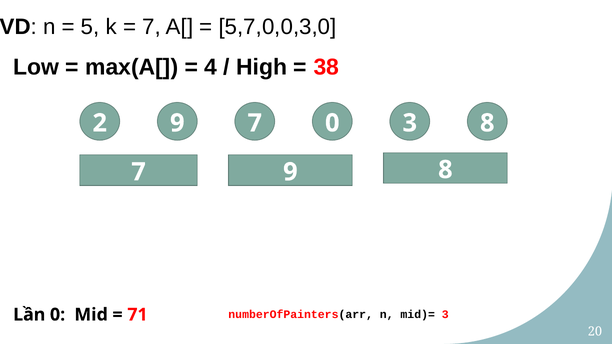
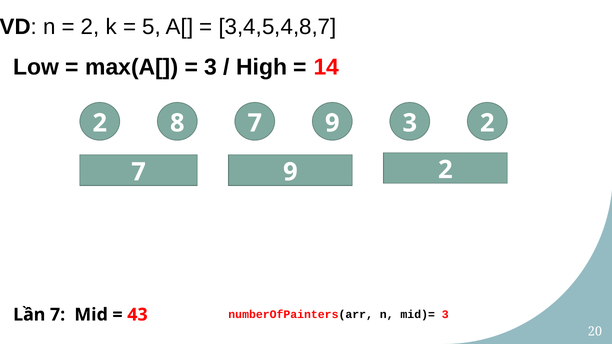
5: 5 -> 2 (90, 27)
7: 7 -> 5 (152, 27)
5,7,0,0,3,0: 5,7,0,0,3,0 -> 3,4,5,4,8,7 (278, 27)
4: 4 -> 3 (211, 67)
38: 38 -> 14 (326, 67)
2 9: 9 -> 8 (177, 123)
0: 0 -> 9 (332, 123)
3 8: 8 -> 2 (487, 123)
9 8: 8 -> 2 (445, 170)
Lần 0: 0 -> 7 (58, 315)
71: 71 -> 43 (137, 315)
